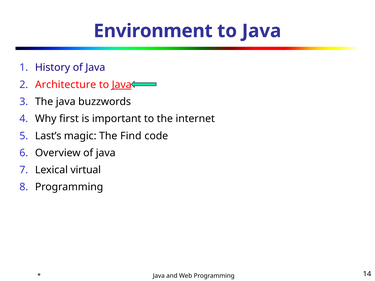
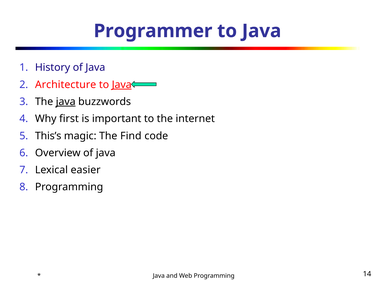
Environment: Environment -> Programmer (153, 31)
java underline: none -> present (66, 102)
Last’s: Last’s -> This’s (48, 136)
virtual: virtual -> easier (86, 170)
